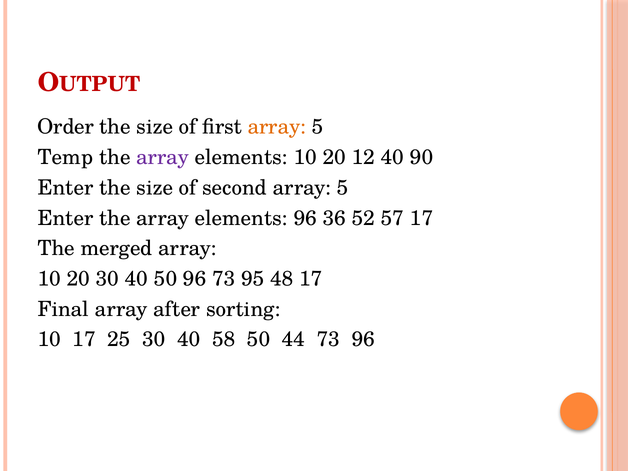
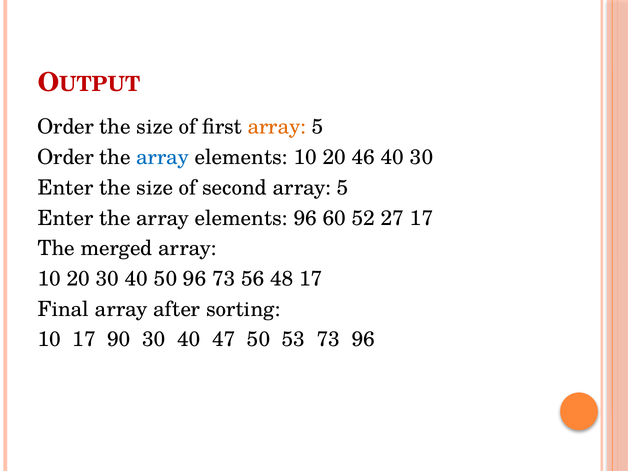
Temp: Temp -> Order (66, 157)
array colour: purple -> blue (163, 157)
12: 12 -> 46 (363, 157)
40 90: 90 -> 30 (421, 157)
36: 36 -> 60 (334, 218)
57: 57 -> 27 (392, 218)
95: 95 -> 56 (253, 279)
25: 25 -> 90 (119, 340)
58: 58 -> 47 (224, 340)
44: 44 -> 53 (293, 340)
